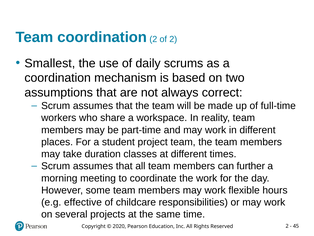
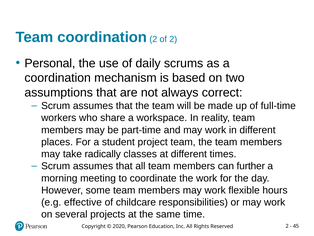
Smallest: Smallest -> Personal (50, 63)
duration: duration -> radically (103, 154)
